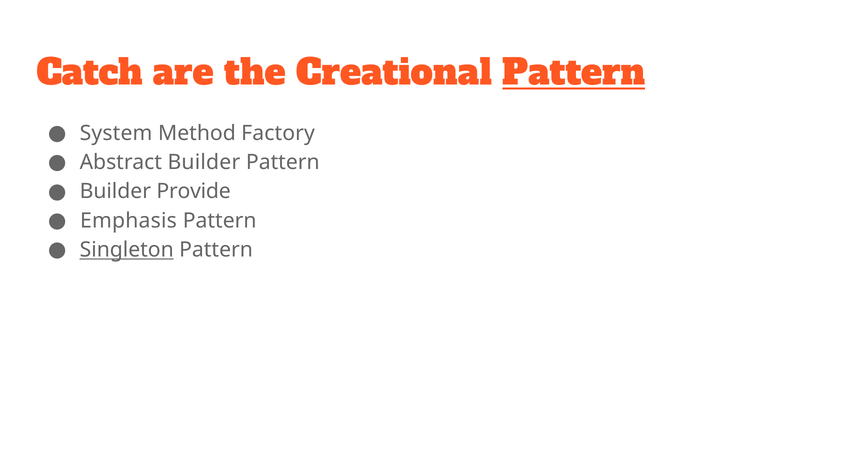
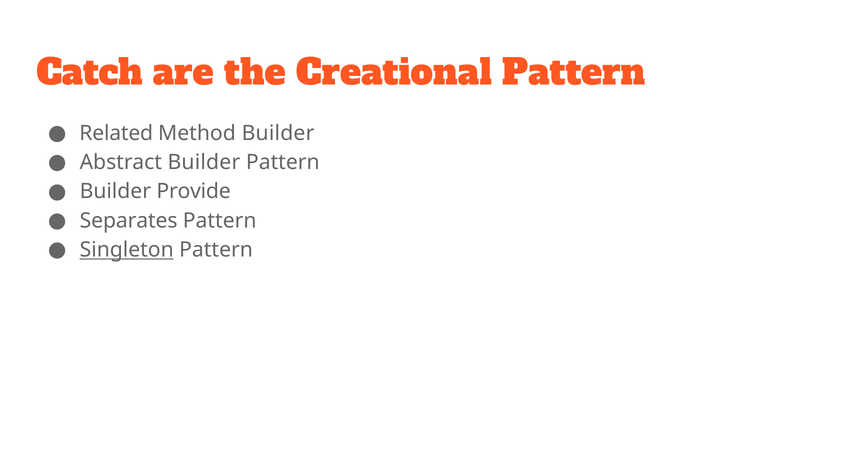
Pattern underline: present -> none (574, 73)
System: System -> Related (116, 133)
Method Factory: Factory -> Builder (278, 133)
Emphasis: Emphasis -> Separates (129, 221)
